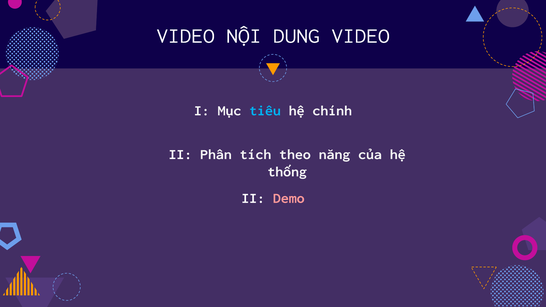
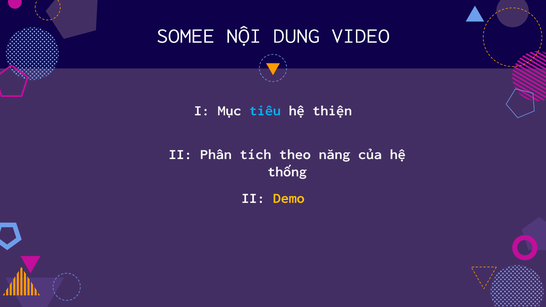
VIDEO: VIDEO -> SOMEE (186, 36)
chính: chính -> thiện (332, 111)
Demo colour: pink -> yellow (289, 198)
